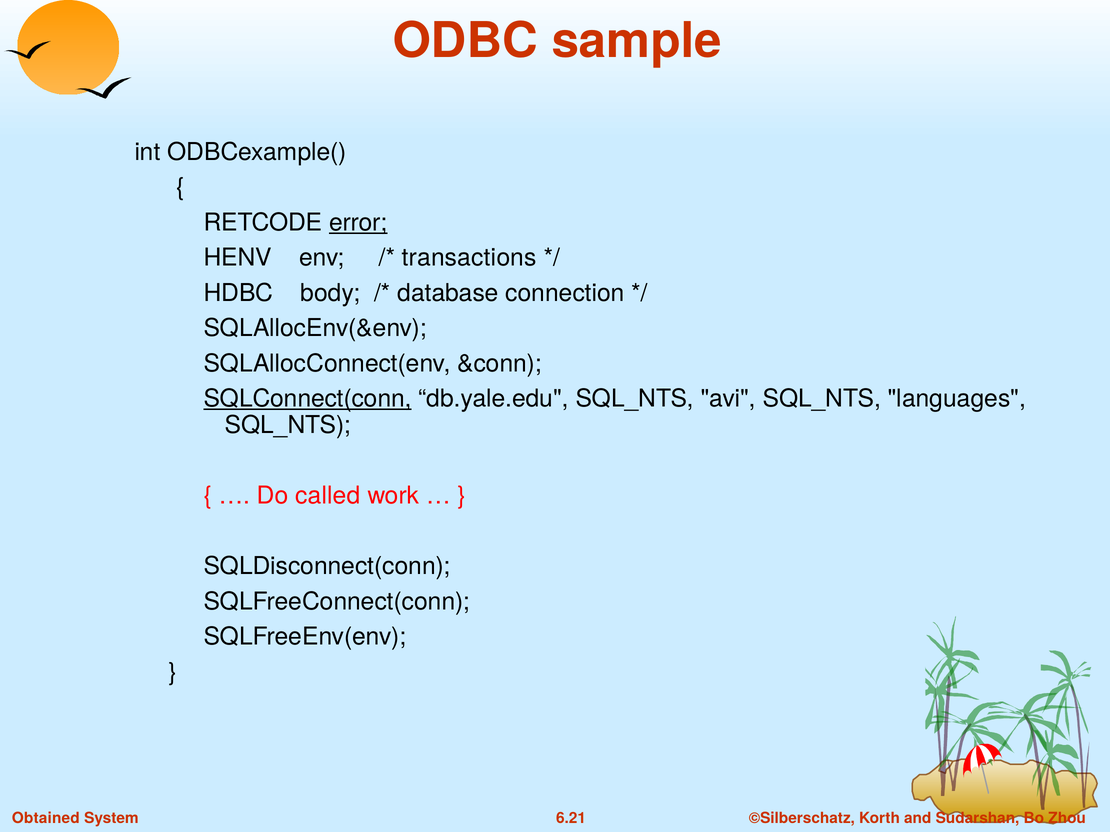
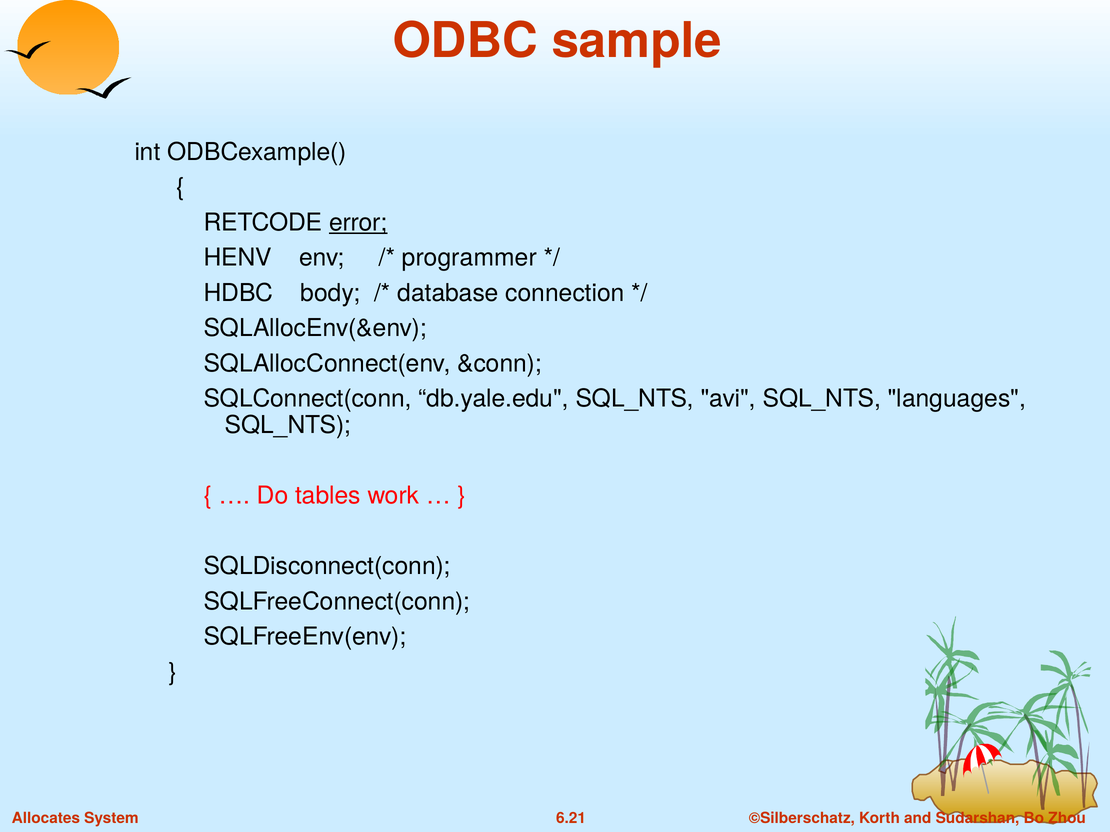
transactions: transactions -> programmer (469, 258)
SQLConnect(conn underline: present -> none (308, 399)
called: called -> tables (328, 496)
Obtained: Obtained -> Allocates (46, 819)
